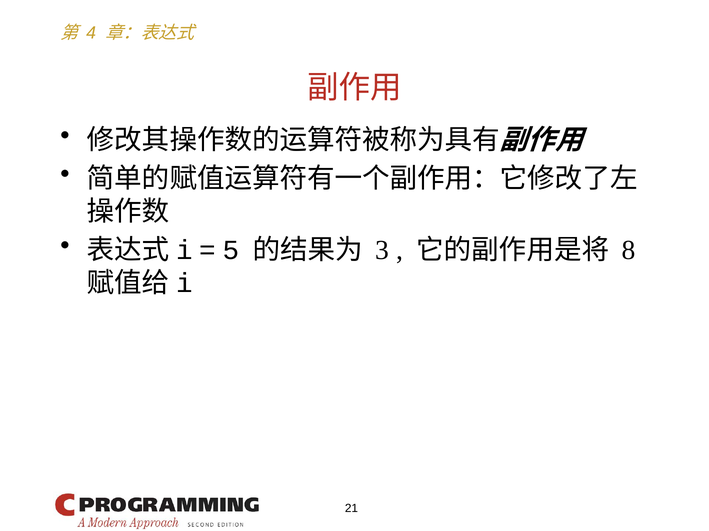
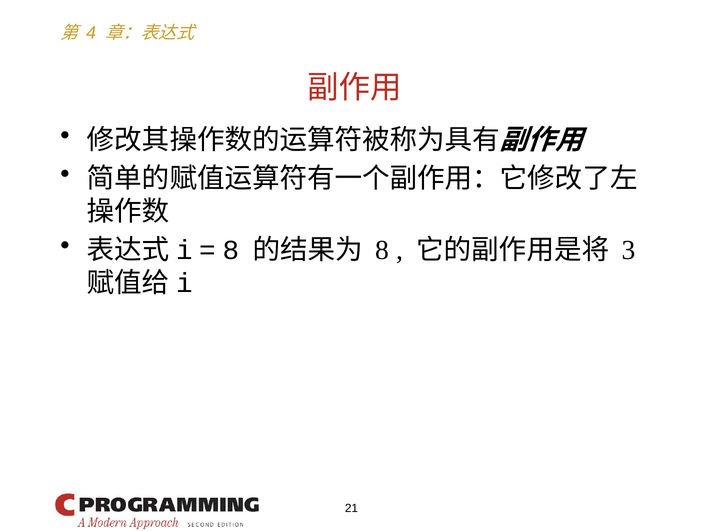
5: 5 -> 8 (231, 251)
3: 3 -> 8 (382, 251)
8: 8 -> 3 (629, 251)
